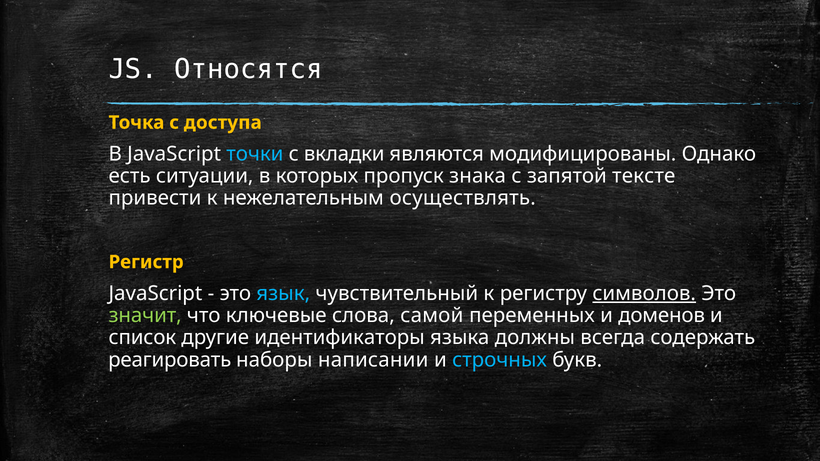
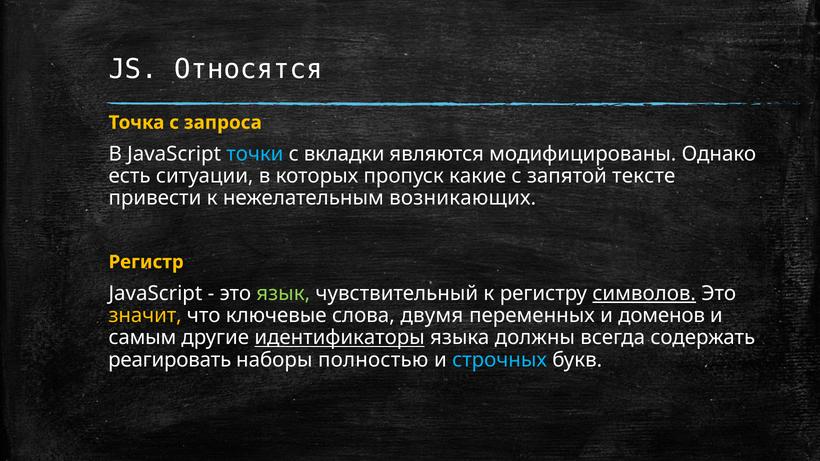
доступа: доступа -> запроса (223, 123)
знака: знака -> какие (478, 176)
осуществлять: осуществлять -> возникающих (463, 198)
язык colour: light blue -> light green (283, 294)
значит colour: light green -> yellow (145, 316)
самой: самой -> двумя (432, 316)
список: список -> самым (142, 338)
идентификаторы underline: none -> present (340, 338)
написании: написании -> полностью (373, 360)
